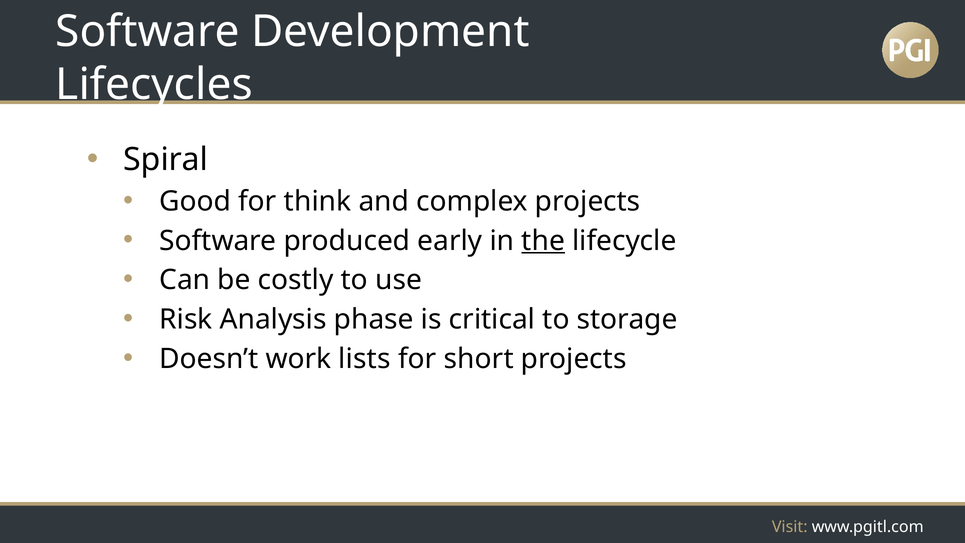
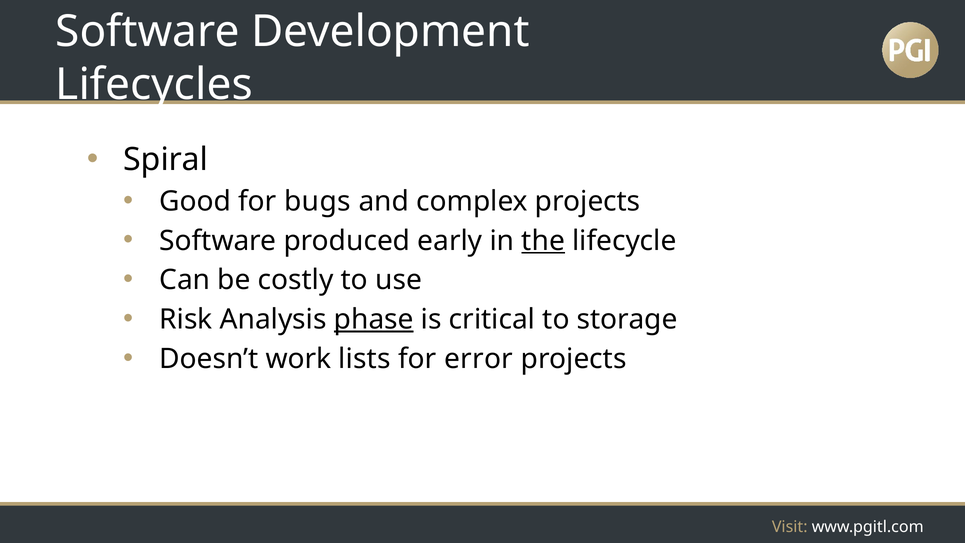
think: think -> bugs (317, 201)
phase underline: none -> present (374, 319)
short: short -> error (479, 359)
